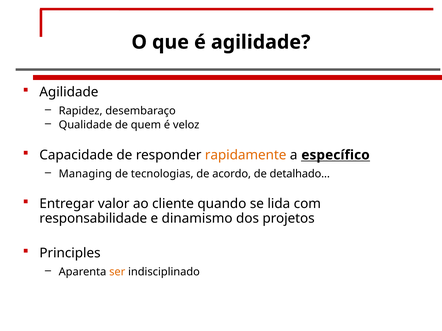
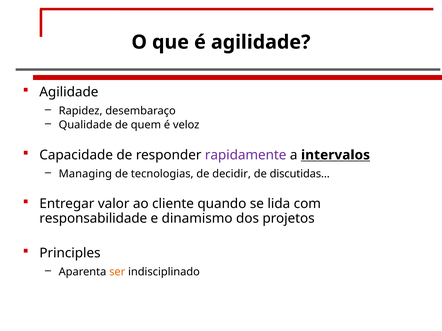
rapidamente colour: orange -> purple (246, 155)
específico: específico -> intervalos (336, 155)
acordo: acordo -> decidir (232, 174)
detalhado: detalhado -> discutidas (300, 174)
